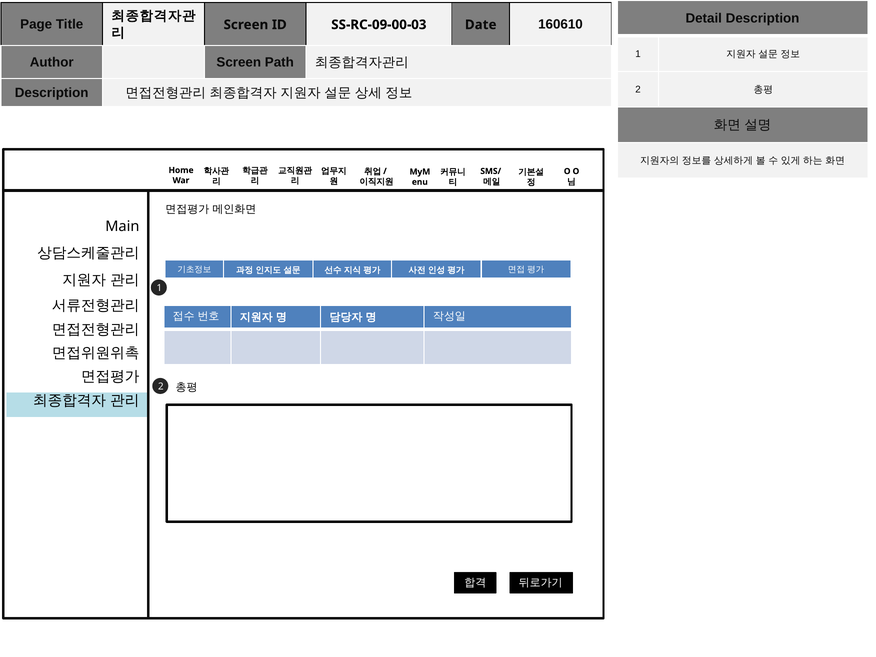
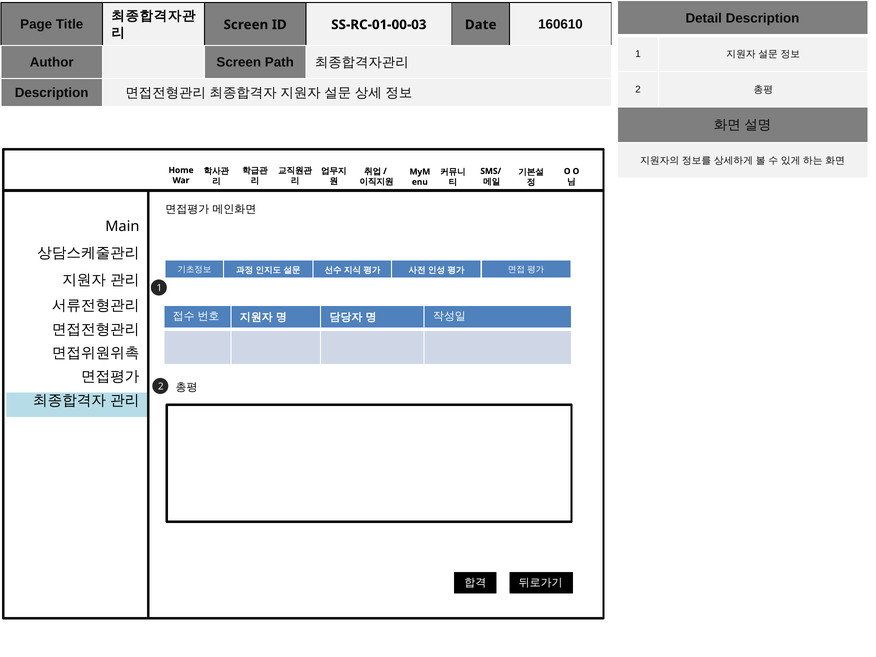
SS-RC-09-00-03: SS-RC-09-00-03 -> SS-RC-01-00-03 (379, 25)
